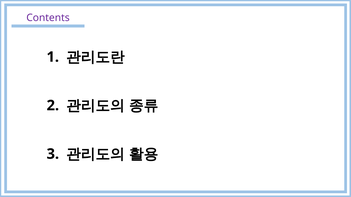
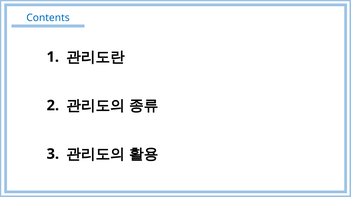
Contents colour: purple -> blue (48, 18)
